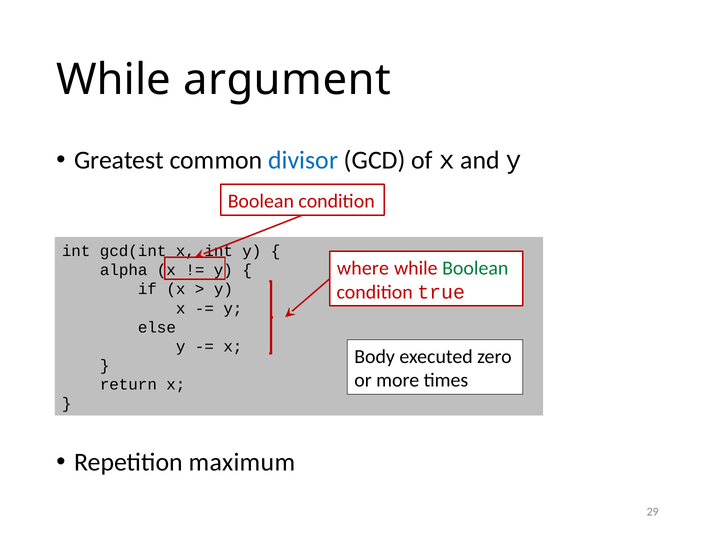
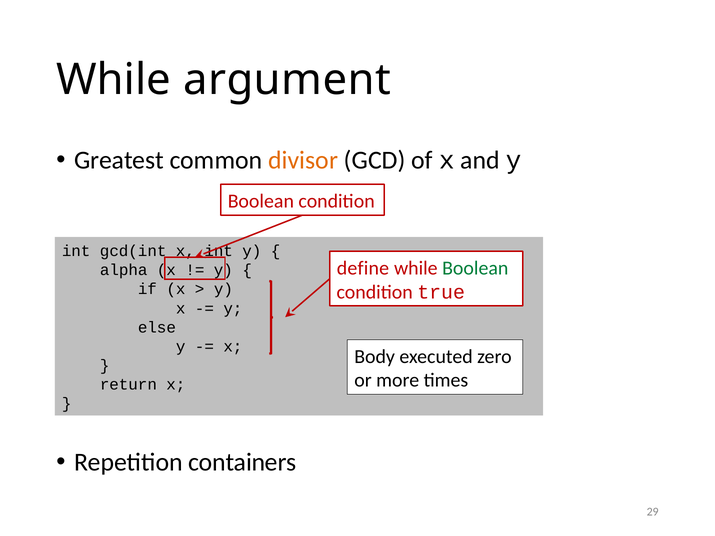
divisor colour: blue -> orange (303, 160)
where: where -> define (363, 268)
maximum: maximum -> containers (242, 463)
